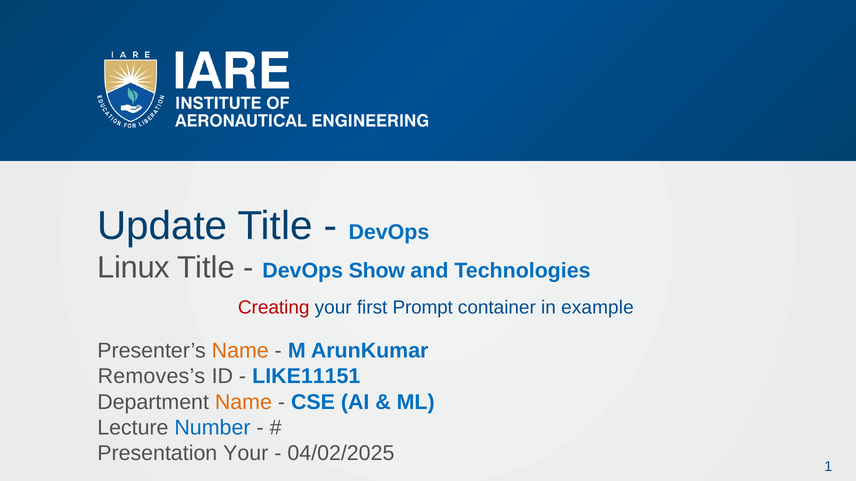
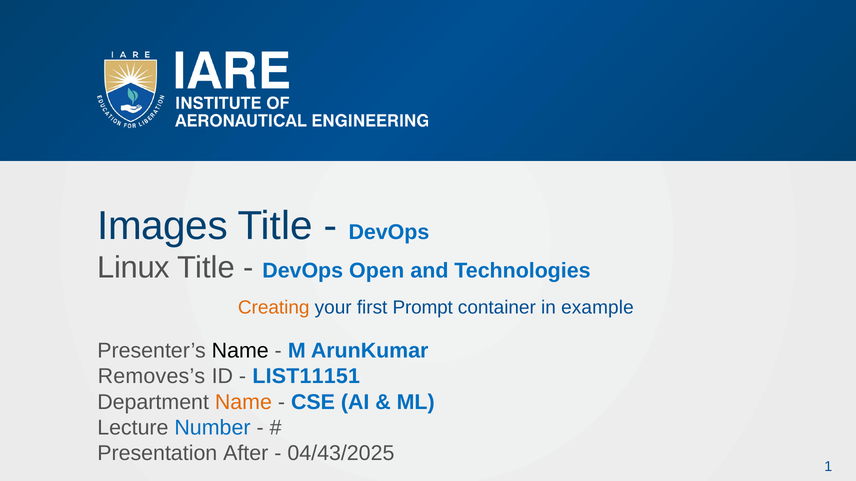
Update: Update -> Images (162, 226)
Show: Show -> Open (377, 271)
Creating colour: red -> orange (274, 308)
Name colour: orange -> black (240, 351)
LIKE11151: LIKE11151 -> LIST11151 (306, 377)
Presentation Your: Your -> After (246, 454)
04/02/2025: 04/02/2025 -> 04/43/2025 (341, 454)
